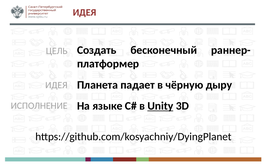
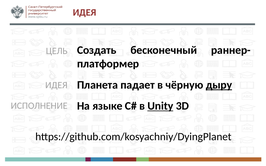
дыру underline: none -> present (219, 85)
